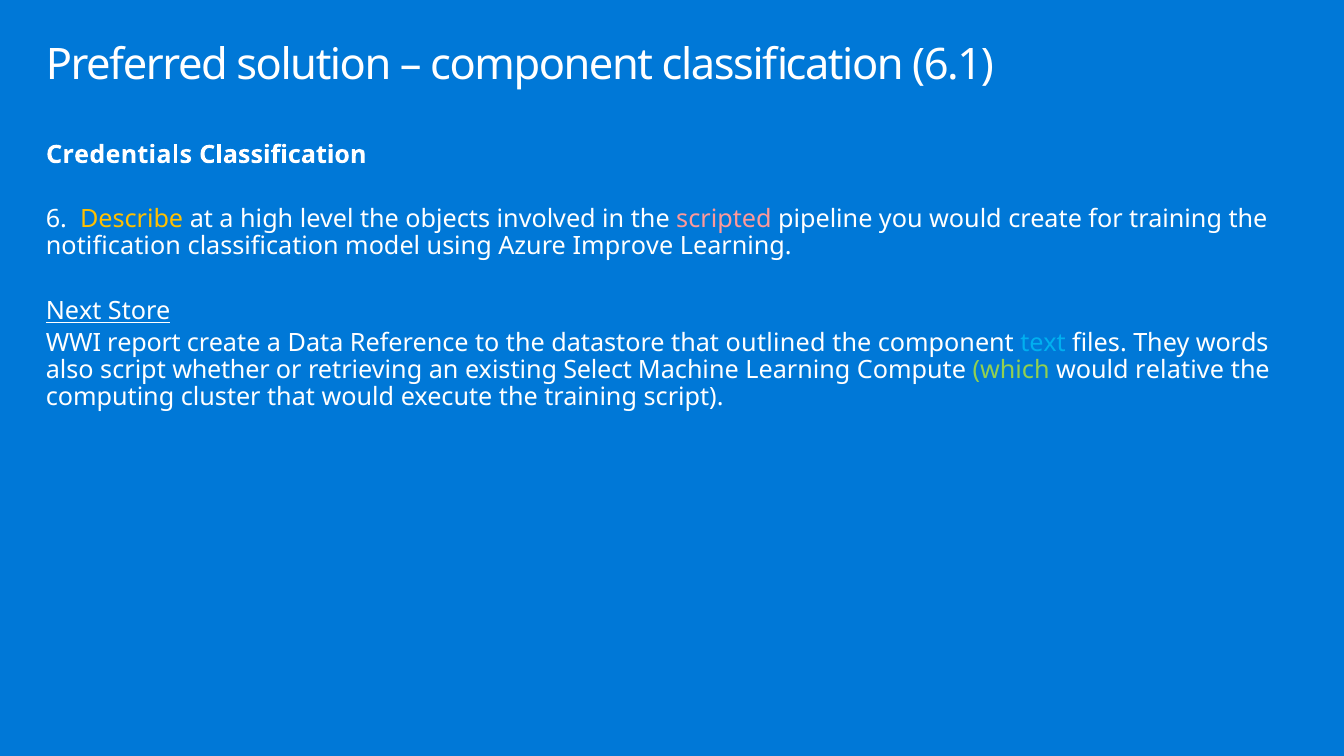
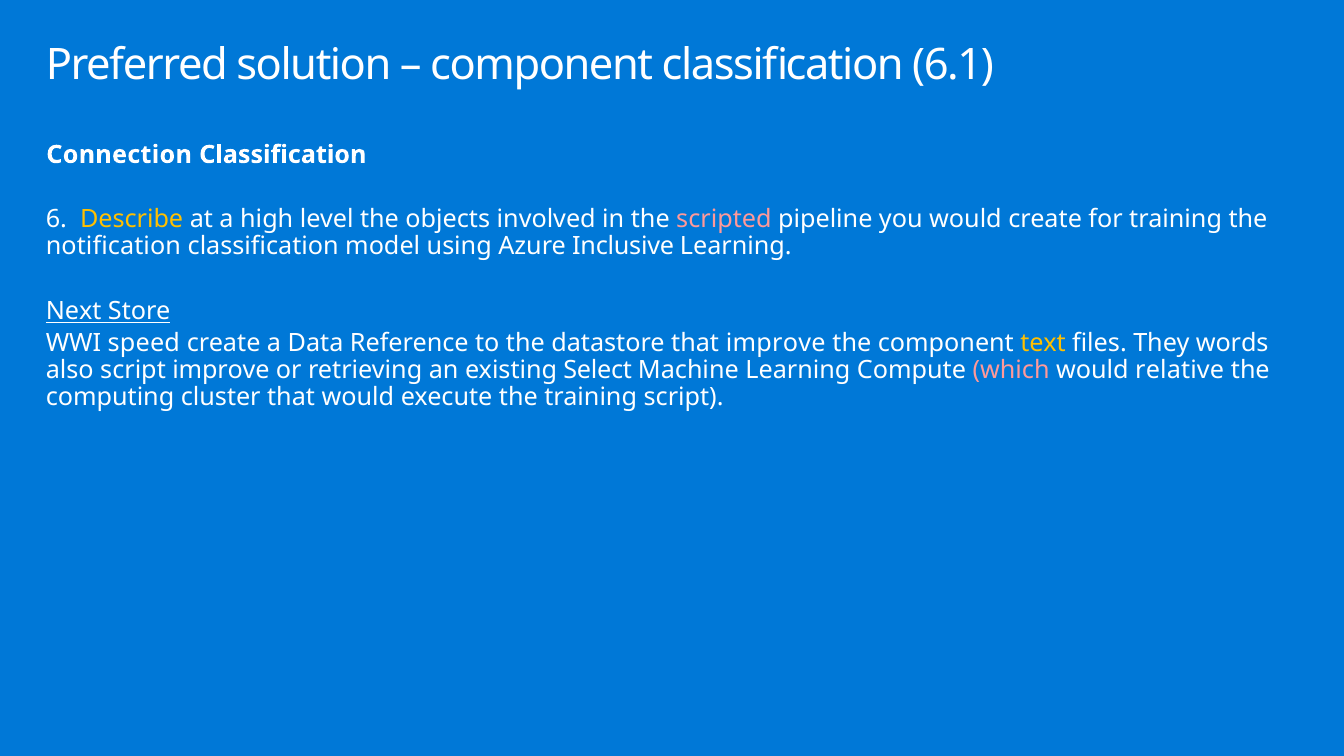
Credentials: Credentials -> Connection (119, 155)
Improve: Improve -> Inclusive (623, 246)
report: report -> speed (144, 343)
that outlined: outlined -> improve (776, 343)
text colour: light blue -> yellow (1043, 343)
script whether: whether -> improve (221, 370)
which colour: light green -> pink (1011, 370)
